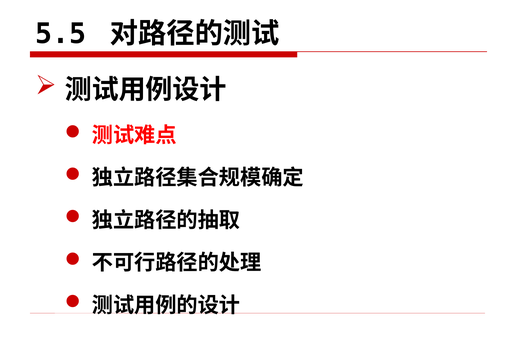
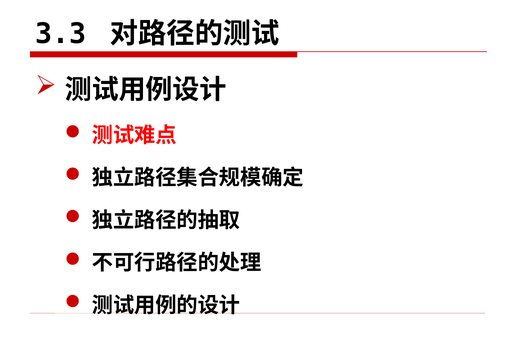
5.5: 5.5 -> 3.3 (61, 34)
